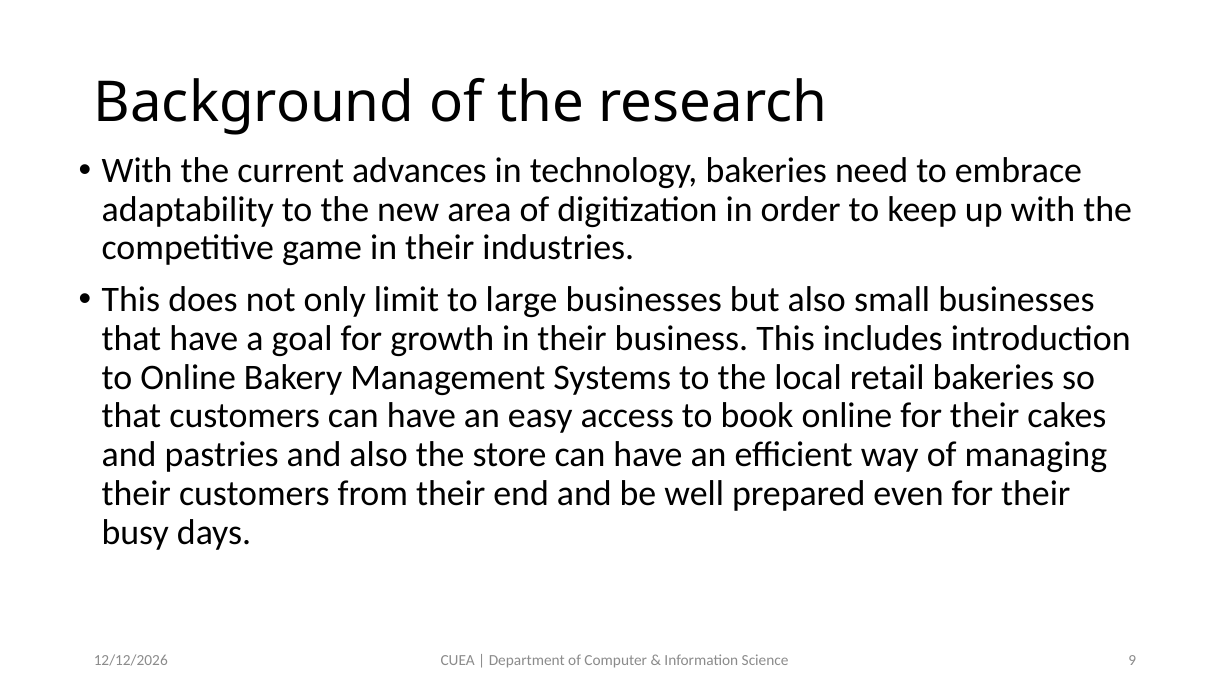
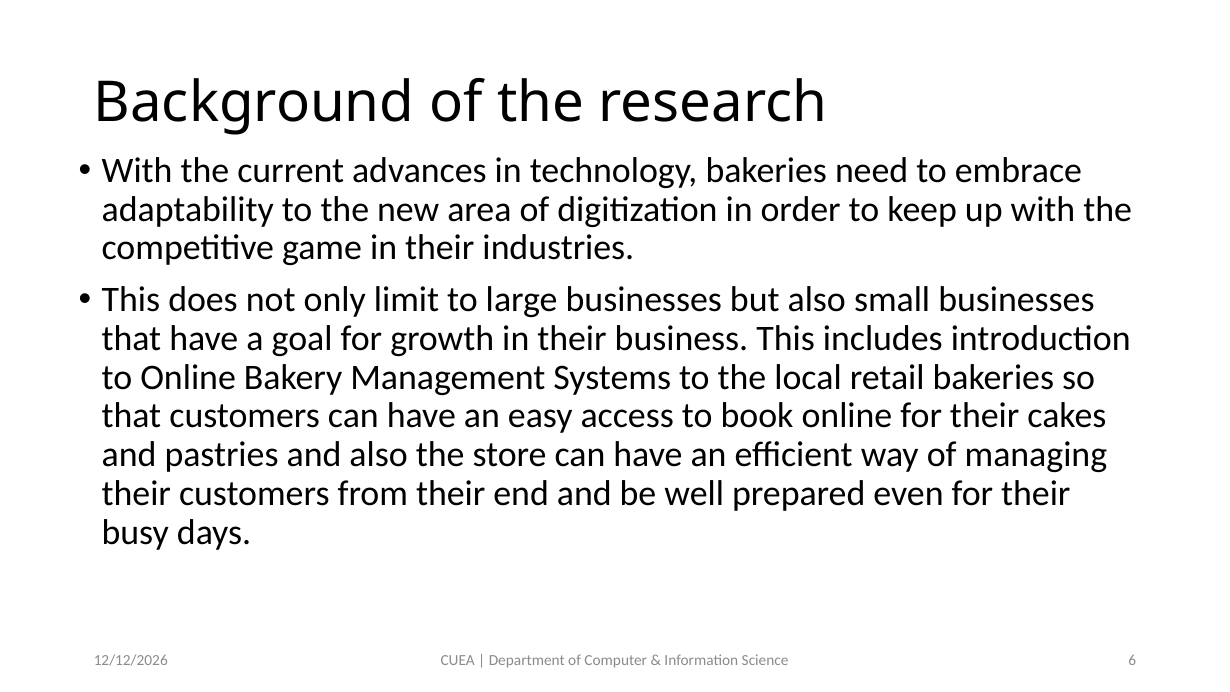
9: 9 -> 6 (1132, 661)
